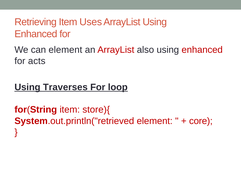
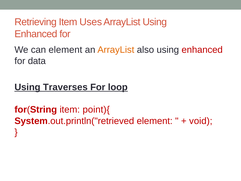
ArrayList colour: red -> orange (116, 50)
acts: acts -> data (37, 61)
store){: store){ -> point){ (96, 110)
core: core -> void (201, 121)
